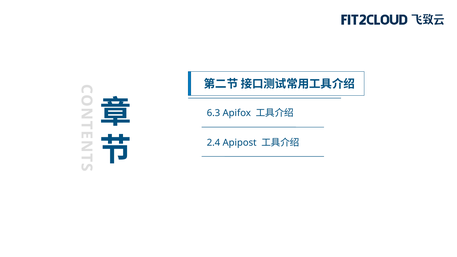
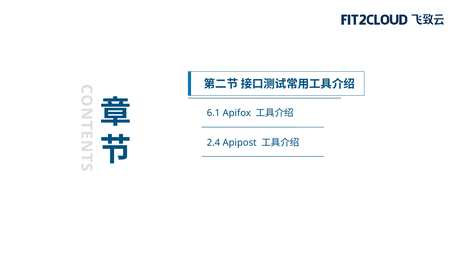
6.3: 6.3 -> 6.1 (213, 113)
